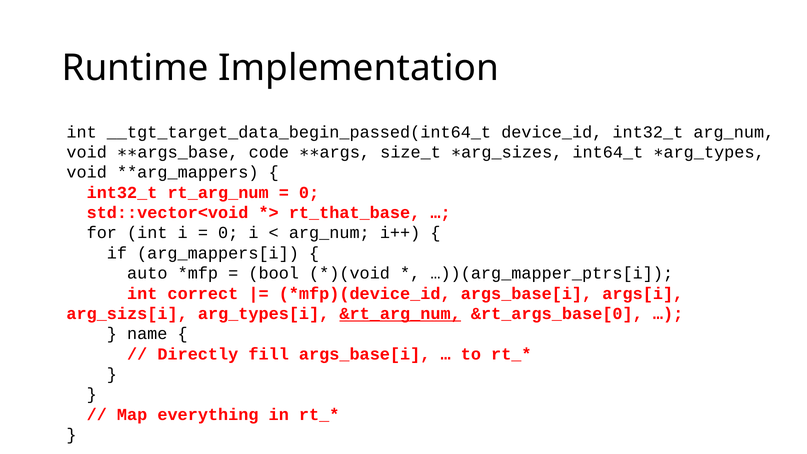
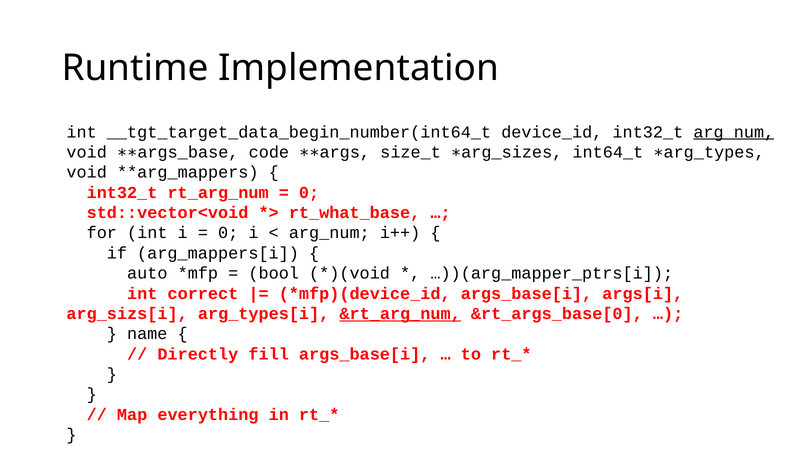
__tgt_target_data_begin_passed(int64_t: __tgt_target_data_begin_passed(int64_t -> __tgt_target_data_begin_number(int64_t (299, 132)
arg_num underline: none -> present (734, 132)
rt_that_base: rt_that_base -> rt_what_base (355, 213)
